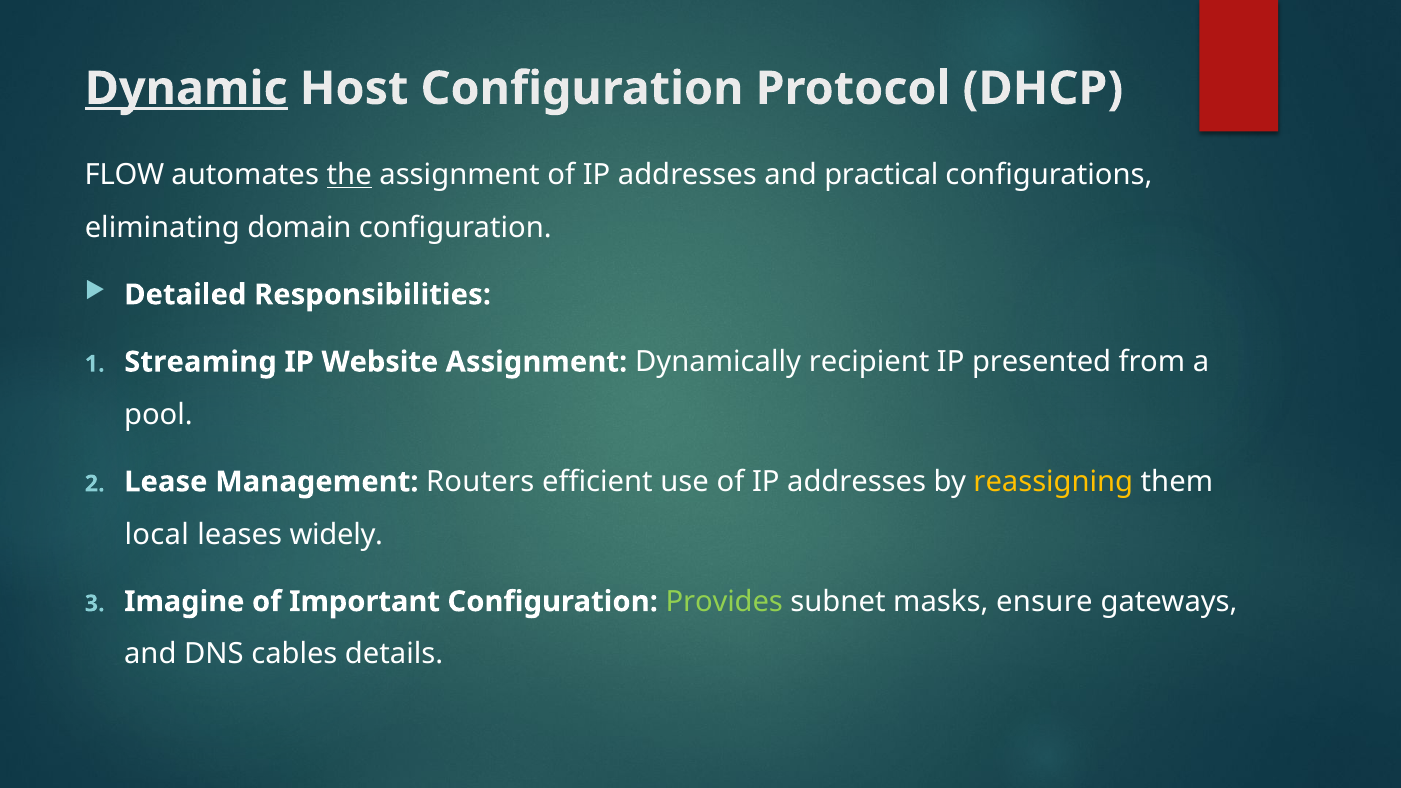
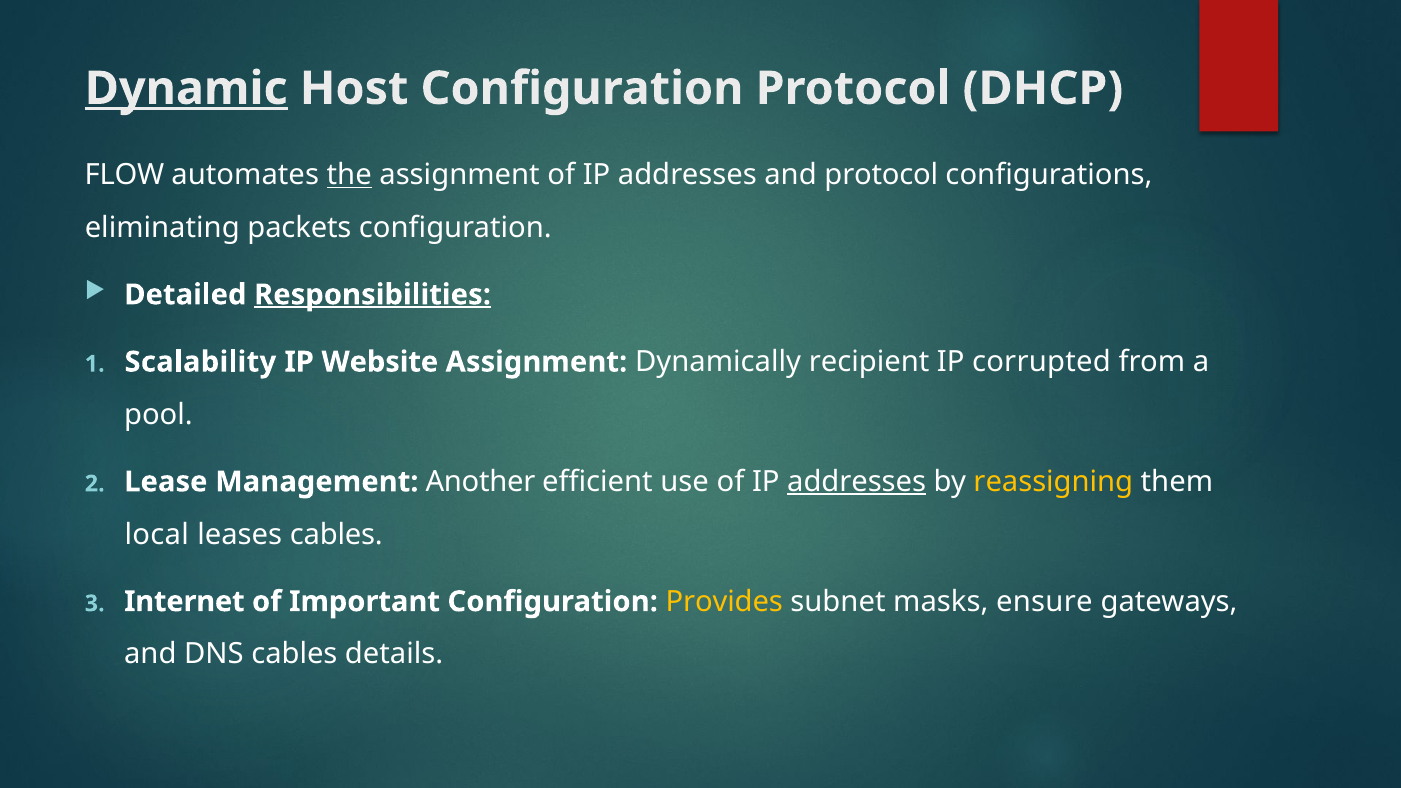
and practical: practical -> protocol (881, 175)
domain: domain -> packets (299, 228)
Responsibilities underline: none -> present (373, 295)
Streaming: Streaming -> Scalability (200, 362)
presented: presented -> corrupted (1041, 362)
Routers: Routers -> Another (480, 482)
addresses underline: none -> present (857, 482)
leases widely: widely -> cables (336, 534)
Imagine: Imagine -> Internet (184, 602)
Provides colour: light green -> yellow (724, 602)
